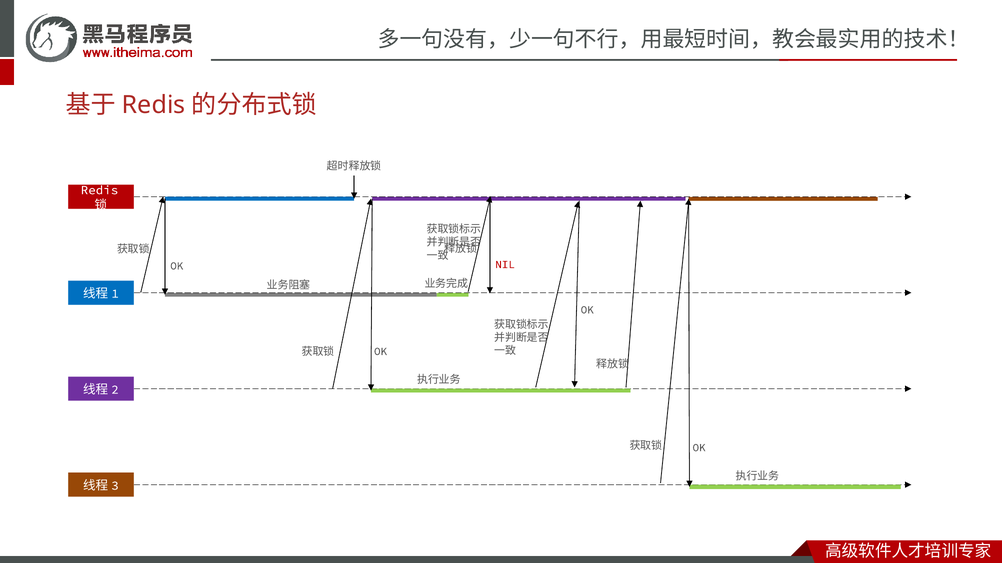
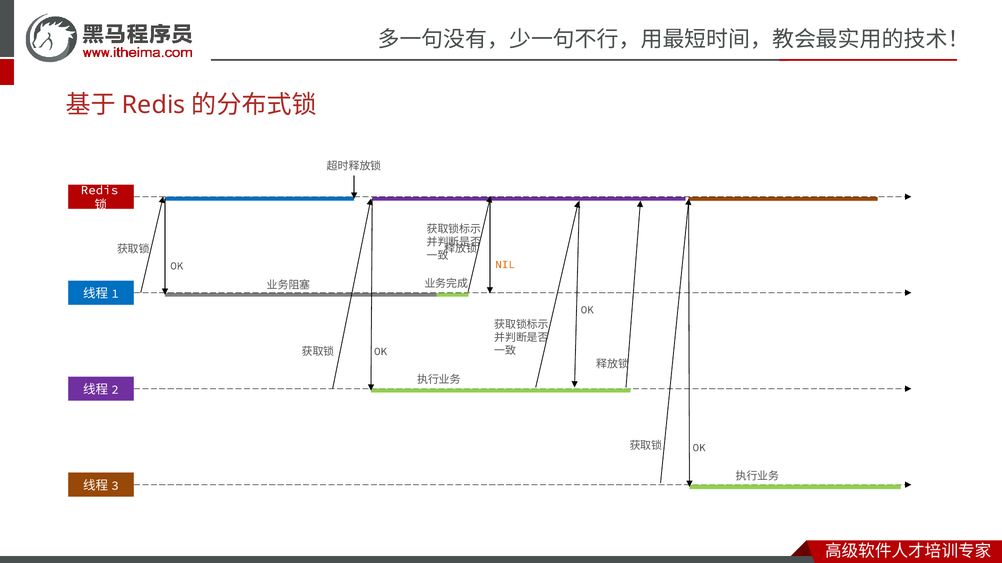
NIL colour: red -> orange (505, 265)
